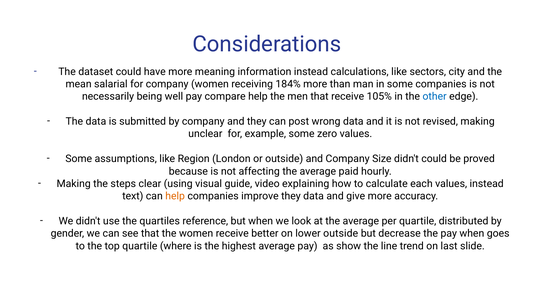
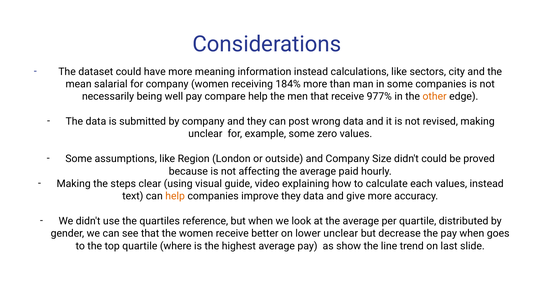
105%: 105% -> 977% (379, 97)
other colour: blue -> orange (435, 97)
lower outside: outside -> unclear (341, 234)
